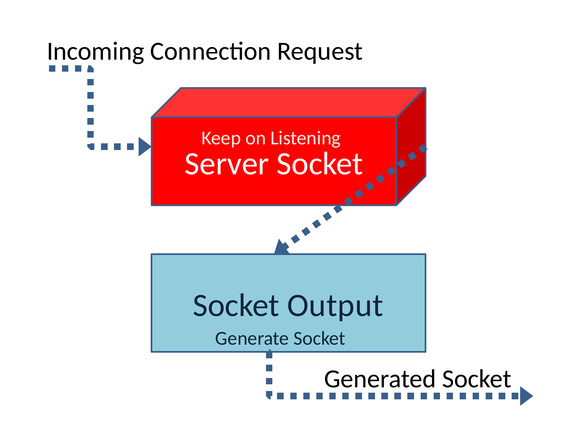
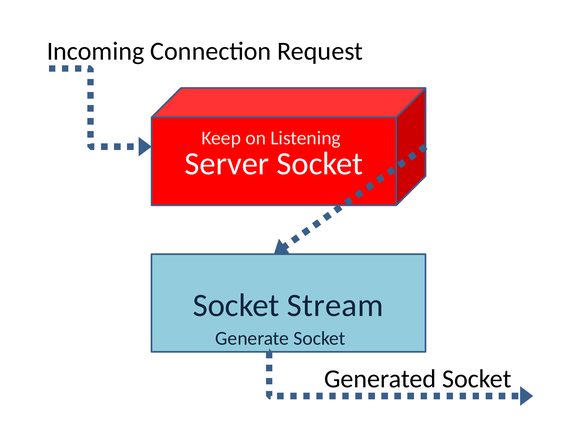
Output: Output -> Stream (335, 306)
